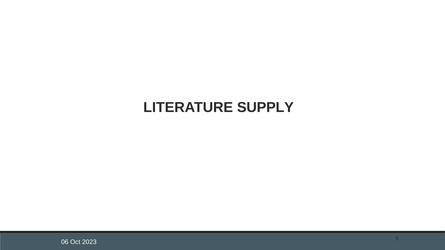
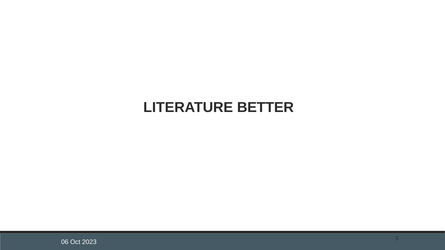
SUPPLY: SUPPLY -> BETTER (265, 107)
